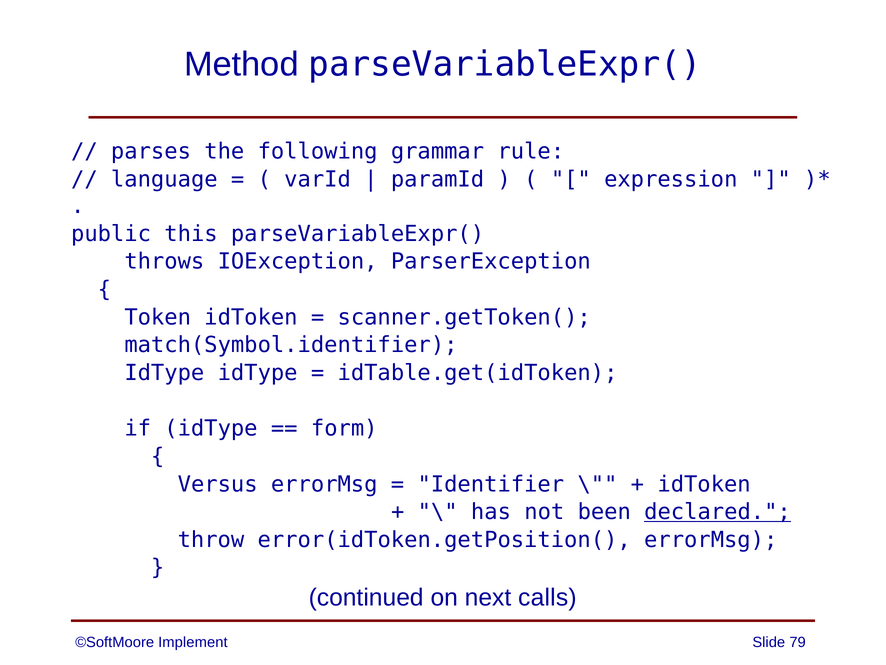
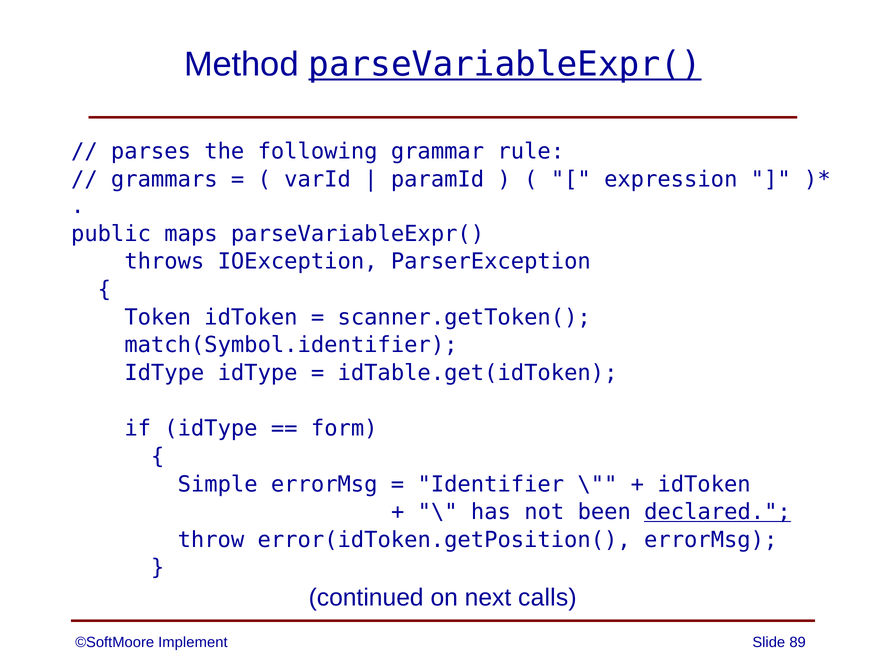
parseVariableExpr( underline: none -> present (505, 64)
language: language -> grammars (164, 179)
this: this -> maps (191, 234)
Versus: Versus -> Simple (218, 484)
79: 79 -> 89 (798, 642)
